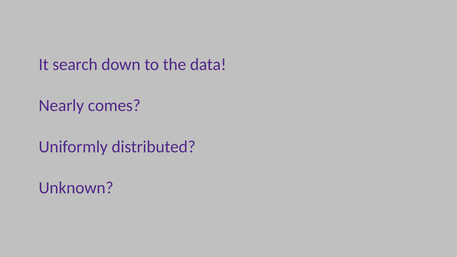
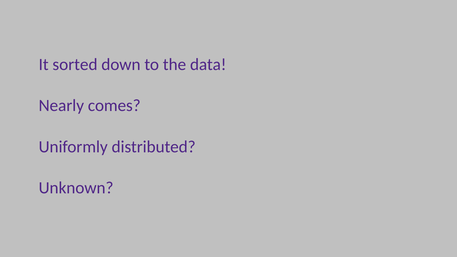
search: search -> sorted (75, 65)
